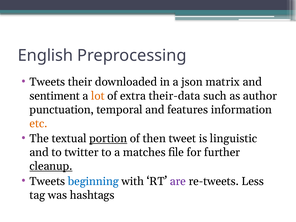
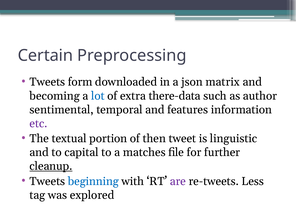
English: English -> Certain (45, 55)
their: their -> form (80, 82)
sentiment: sentiment -> becoming (55, 96)
lot colour: orange -> blue (98, 96)
their-data: their-data -> there-data (175, 96)
punctuation: punctuation -> sentimental (62, 110)
etc colour: orange -> purple (38, 123)
portion underline: present -> none (108, 139)
twitter: twitter -> capital (81, 152)
hashtags: hashtags -> explored (92, 195)
